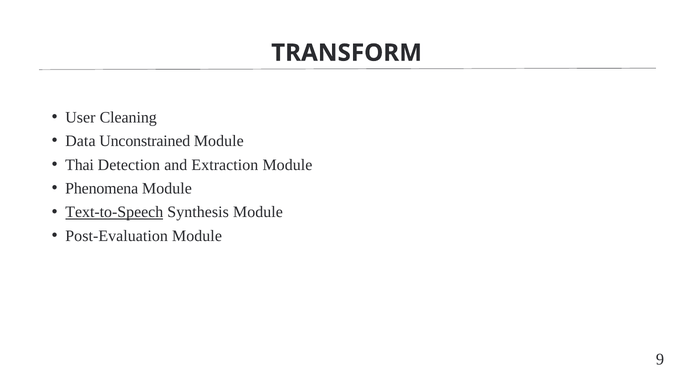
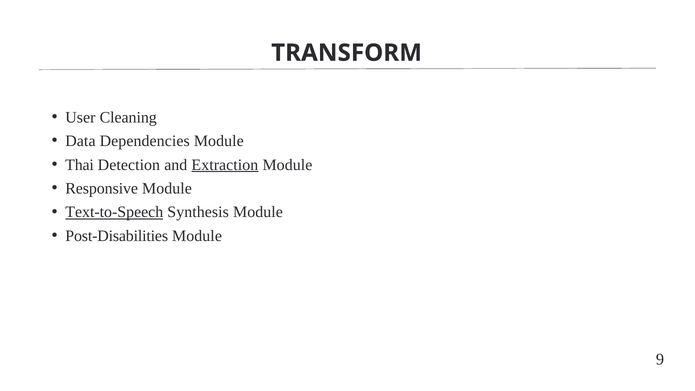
Unconstrained: Unconstrained -> Dependencies (145, 141)
Extraction underline: none -> present (225, 165)
Phenomena: Phenomena -> Responsive (102, 188)
Post-Evaluation: Post-Evaluation -> Post-Disabilities (117, 236)
